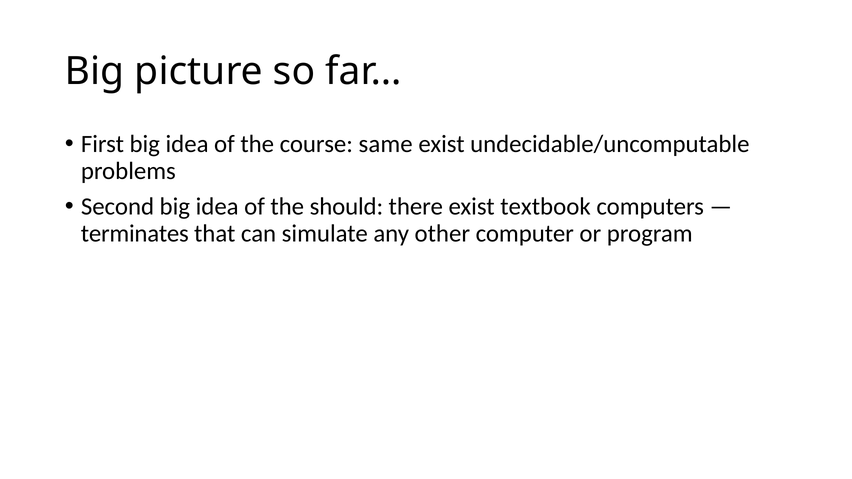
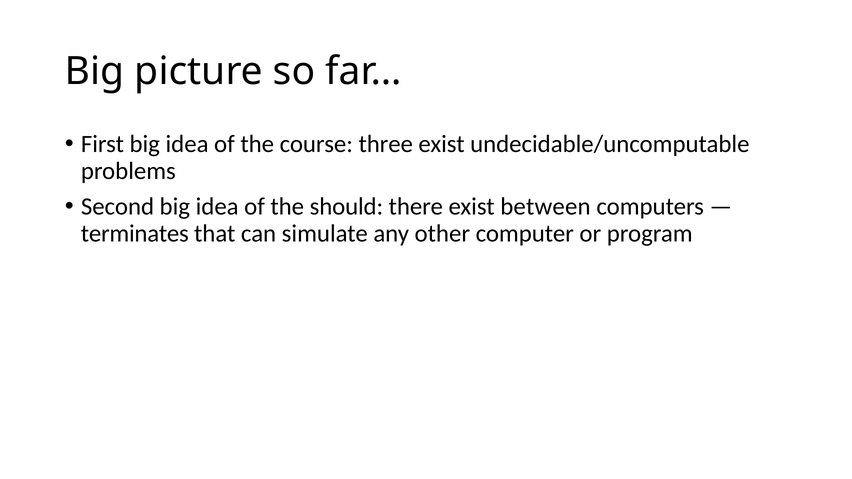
same: same -> three (386, 144)
textbook: textbook -> between (545, 207)
